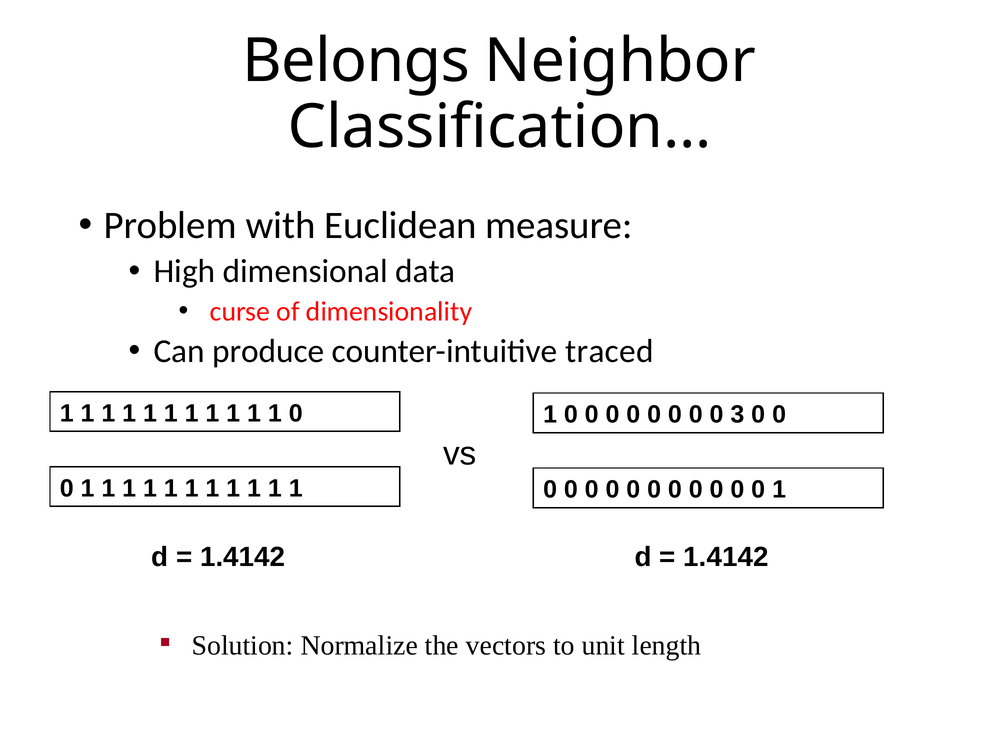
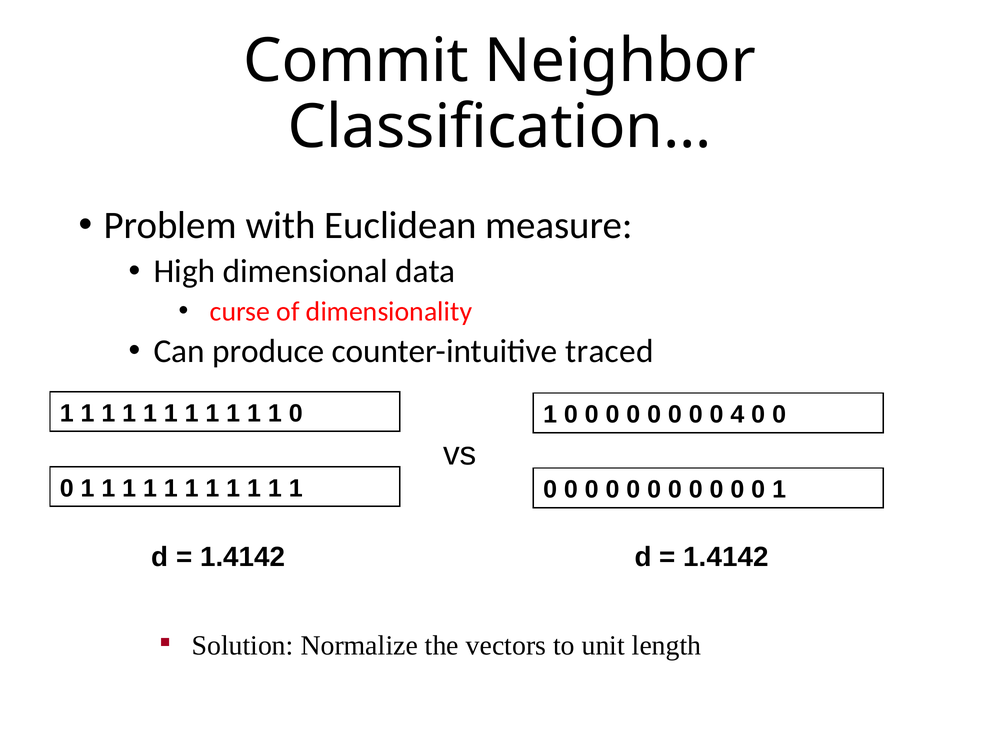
Belongs: Belongs -> Commit (356, 61)
3: 3 -> 4 (737, 415)
